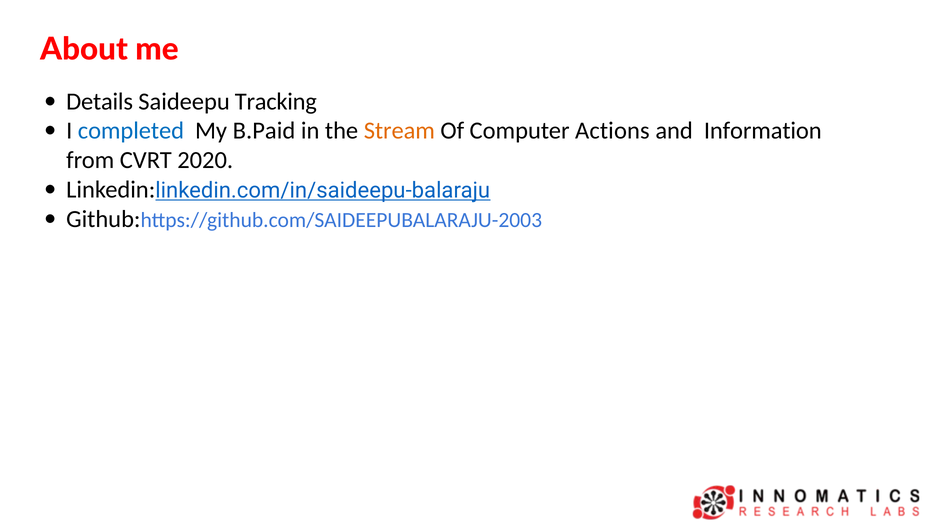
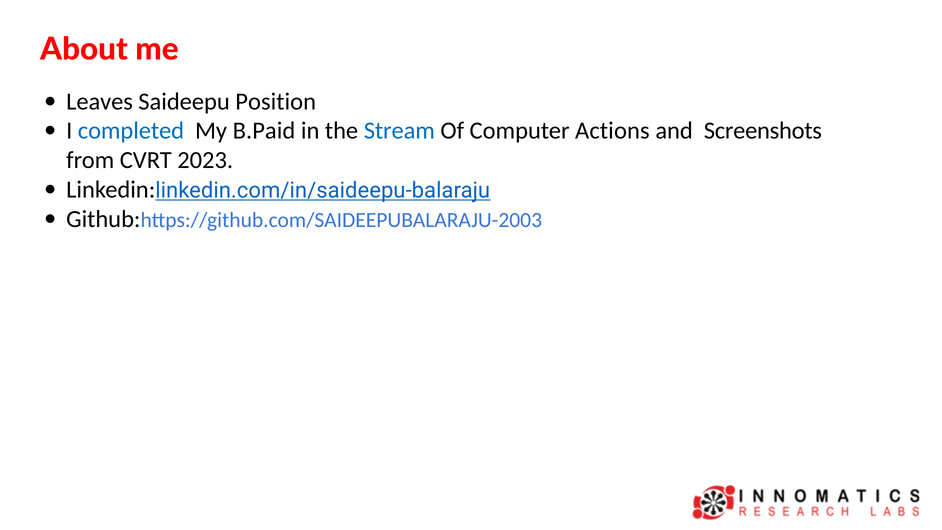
Details: Details -> Leaves (100, 101)
Tracking: Tracking -> Position (276, 101)
Stream colour: orange -> blue (399, 131)
Information: Information -> Screenshots (763, 131)
2020: 2020 -> 2023 (205, 160)
